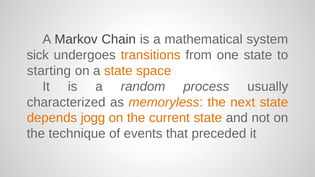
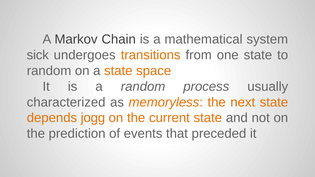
starting: starting -> random (49, 71)
technique: technique -> prediction (77, 134)
